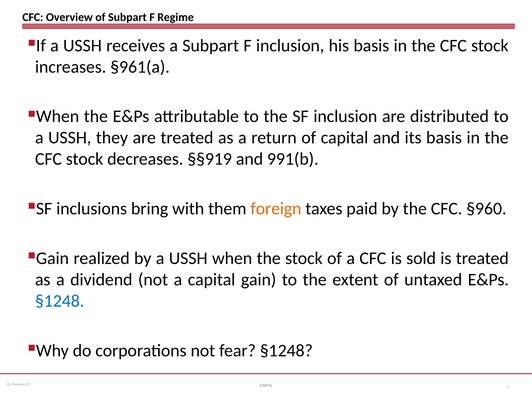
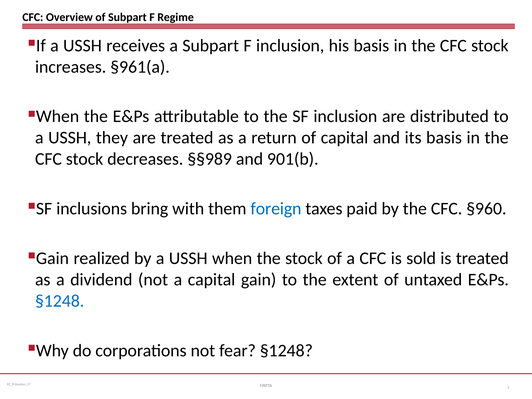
§§919: §§919 -> §§989 (210, 159)
991(b: 991(b -> 901(b (293, 159)
foreign colour: orange -> blue (276, 209)
